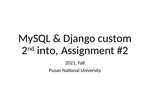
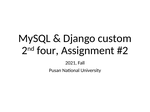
into: into -> four (48, 51)
